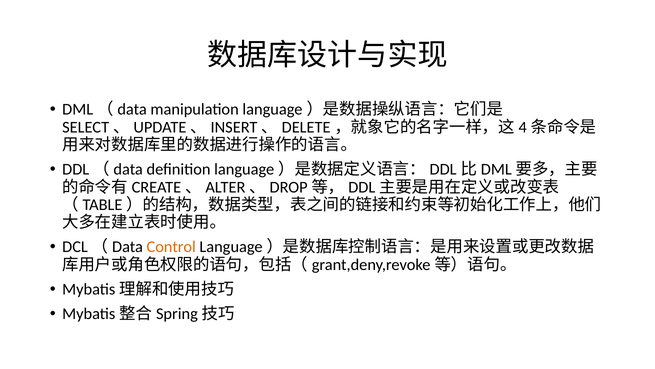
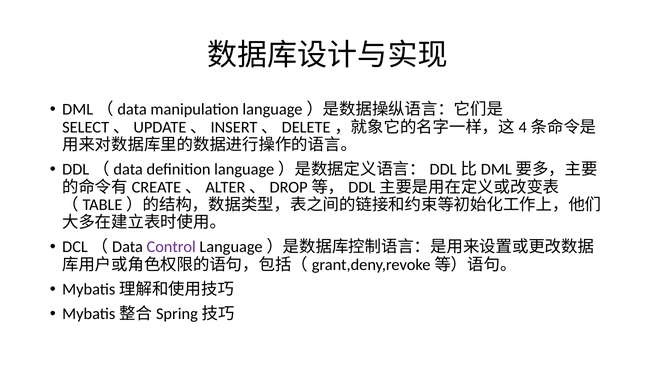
Control colour: orange -> purple (171, 247)
